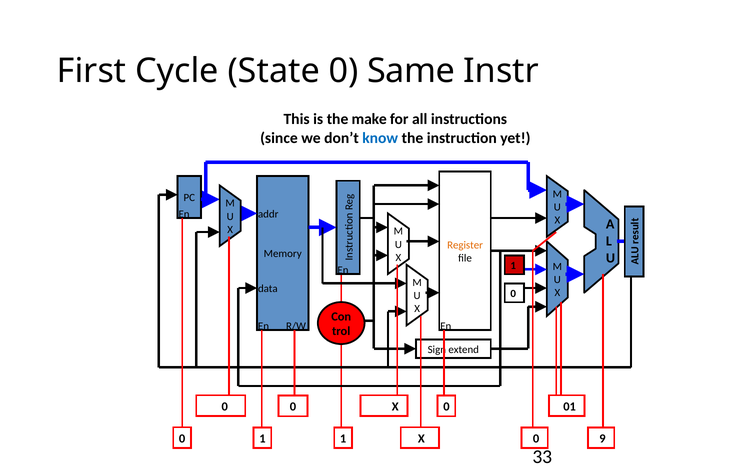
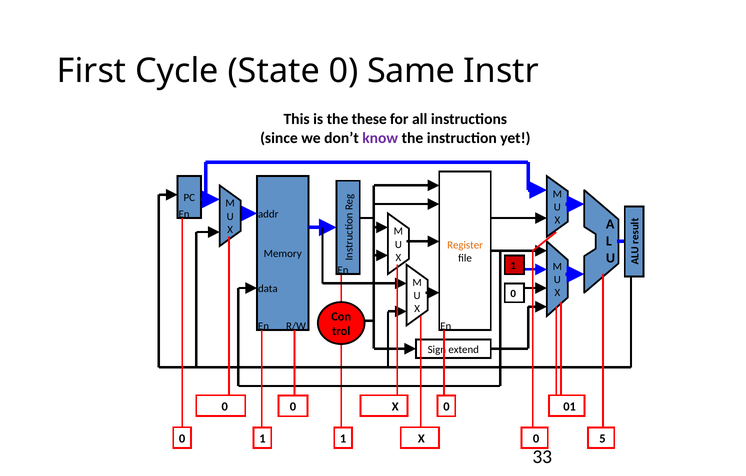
make: make -> these (369, 119)
know colour: blue -> purple (380, 138)
9: 9 -> 5 (603, 439)
